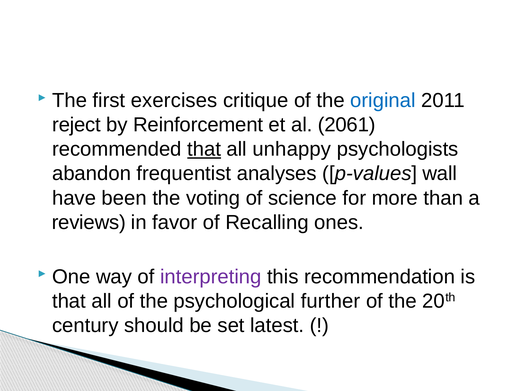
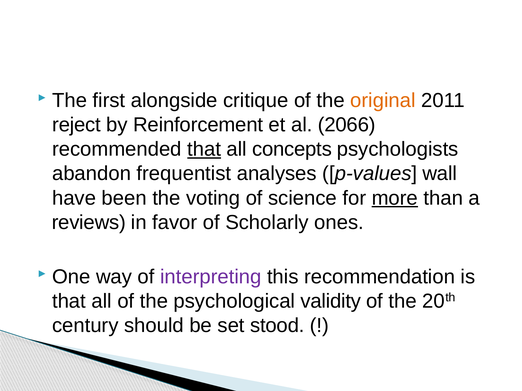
exercises: exercises -> alongside (174, 101)
original colour: blue -> orange (383, 101)
2061: 2061 -> 2066 (347, 125)
unhappy: unhappy -> concepts (292, 149)
more underline: none -> present (395, 198)
Recalling: Recalling -> Scholarly (267, 223)
further: further -> validity (331, 302)
latest: latest -> stood (277, 326)
